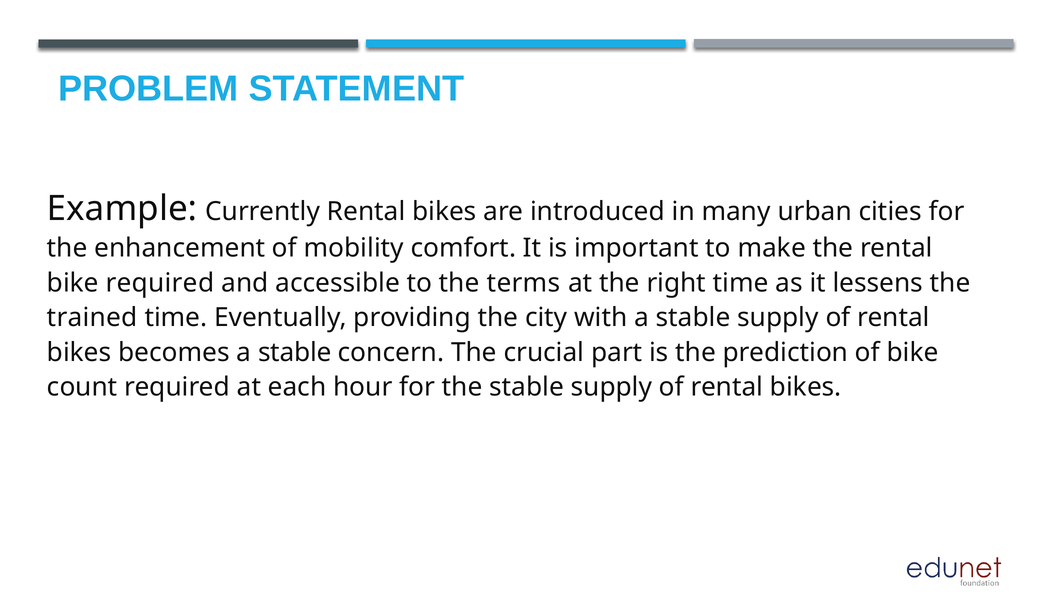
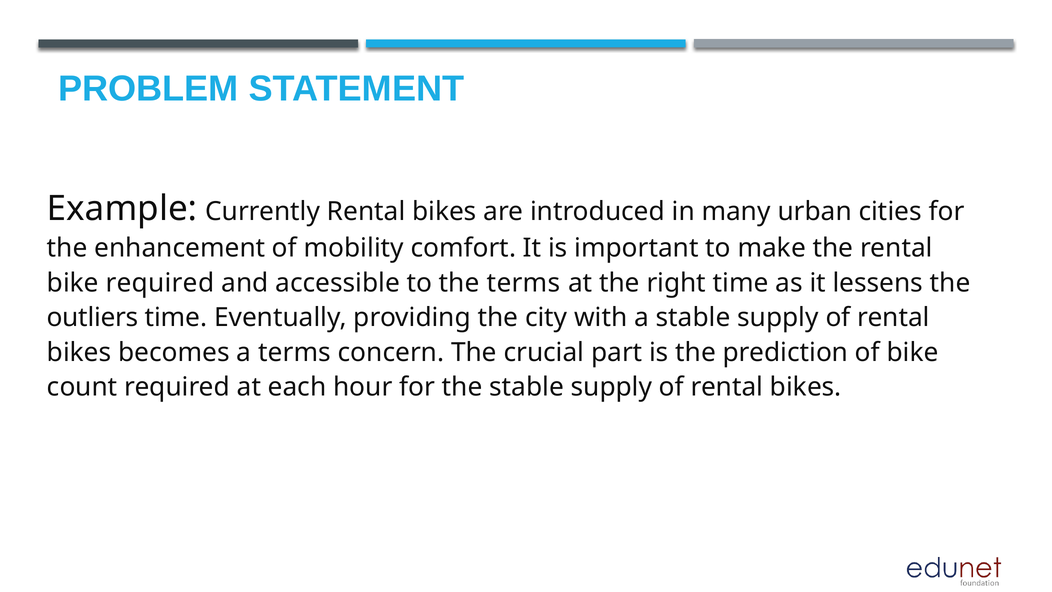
trained: trained -> outliers (92, 317)
becomes a stable: stable -> terms (295, 352)
